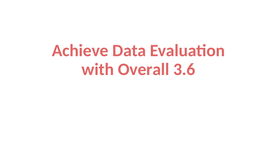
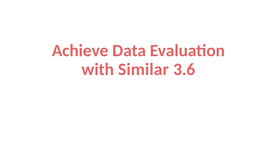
Overall: Overall -> Similar (143, 69)
